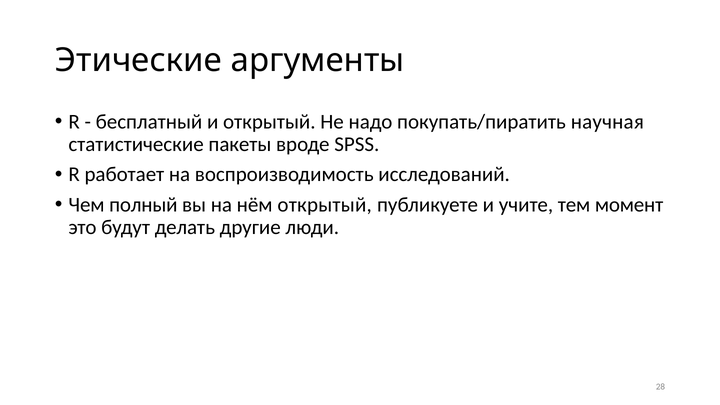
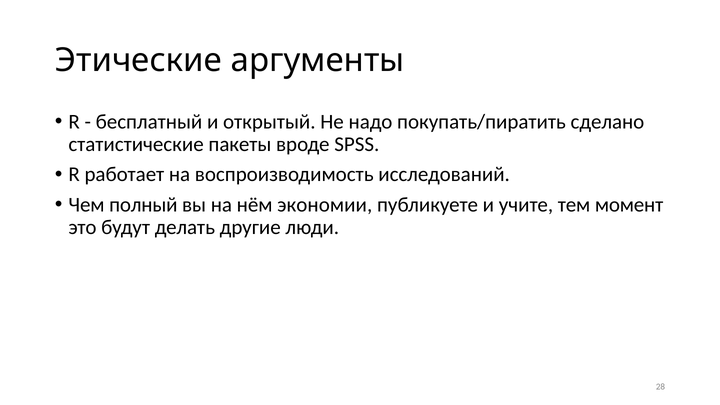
научная: научная -> сделано (607, 122)
нём открытый: открытый -> экономии (325, 205)
